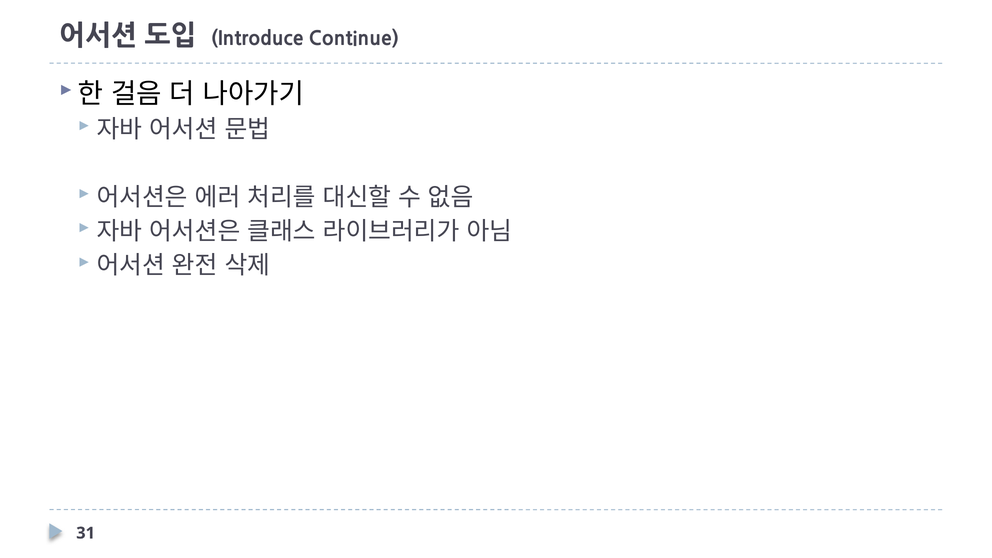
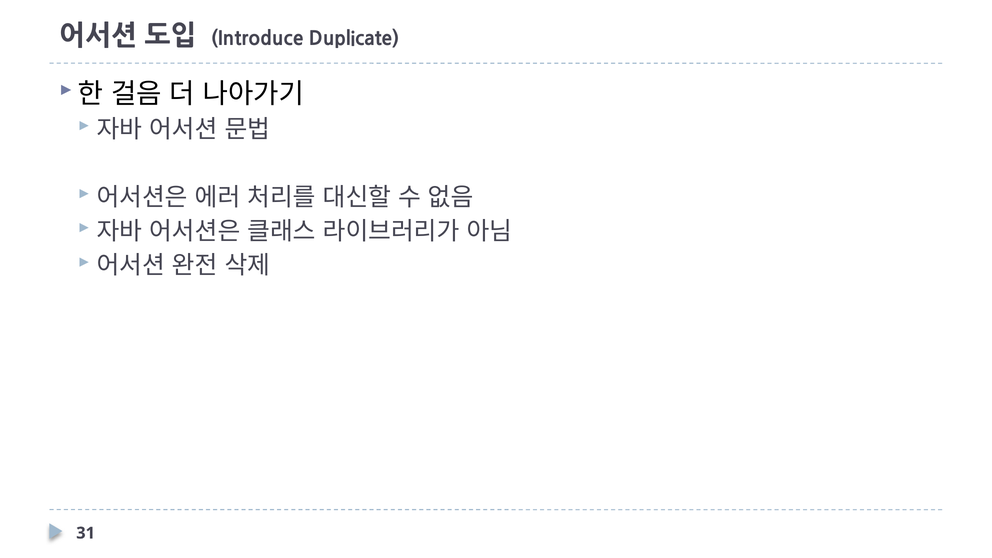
Continue: Continue -> Duplicate (354, 39)
